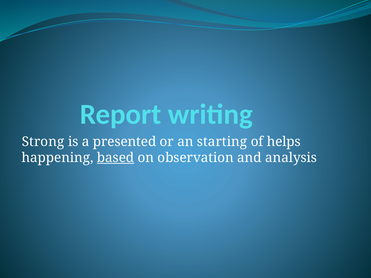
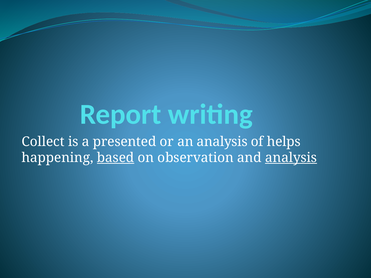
Strong: Strong -> Collect (43, 142)
an starting: starting -> analysis (222, 142)
analysis underline: none -> present (291, 158)
